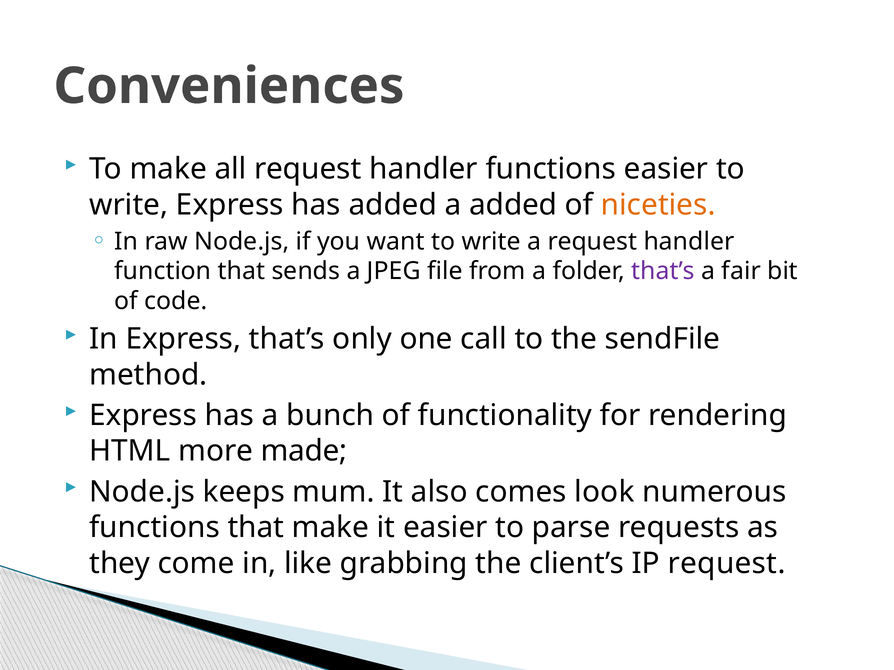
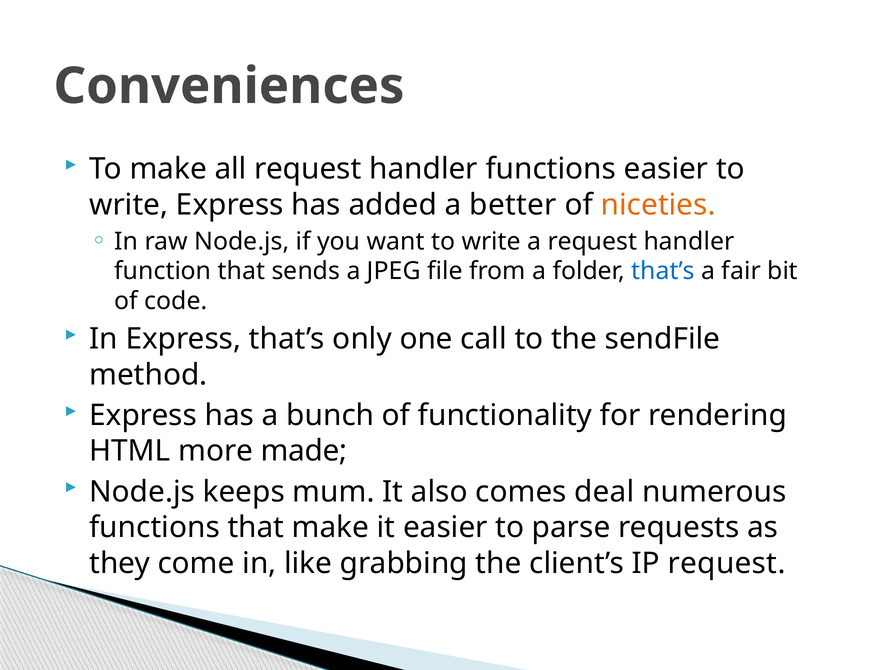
a added: added -> better (513, 205)
that’s colour: purple -> blue (663, 271)
look: look -> deal (604, 492)
